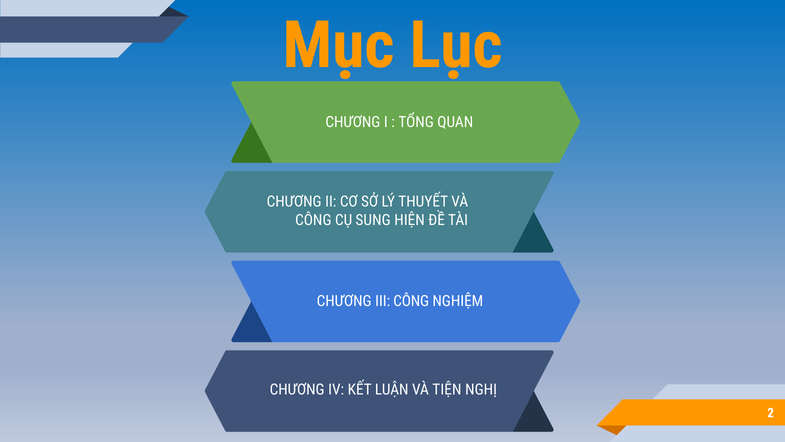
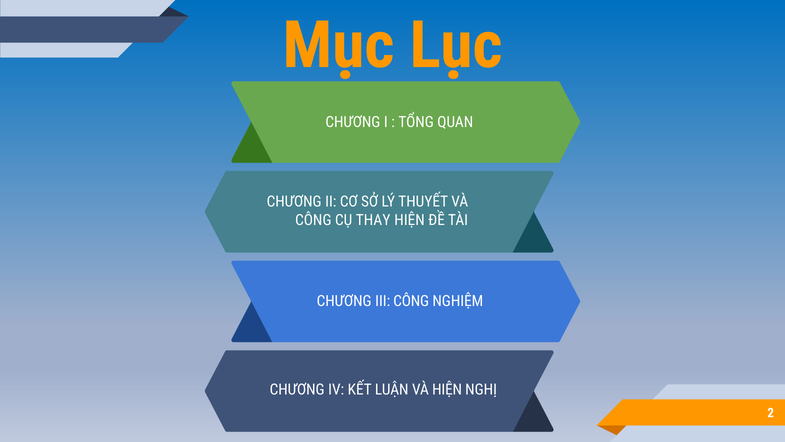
SUNG: SUNG -> THAY (373, 220)
VÀ TIỆN: TIỆN -> HIỆN (447, 389)
